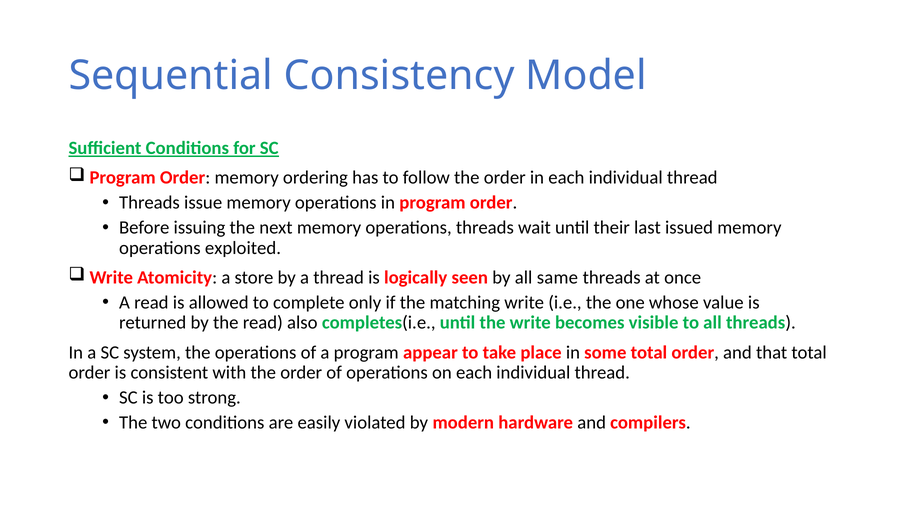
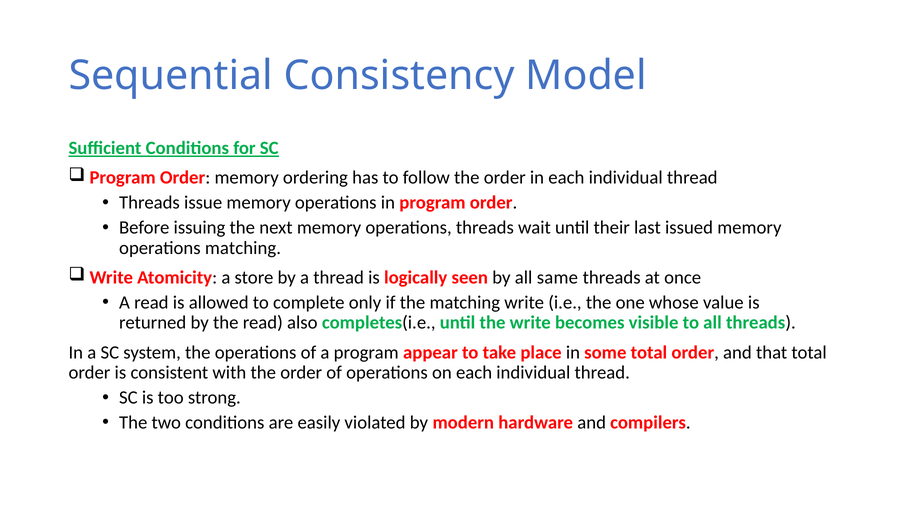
operations exploited: exploited -> matching (243, 248)
